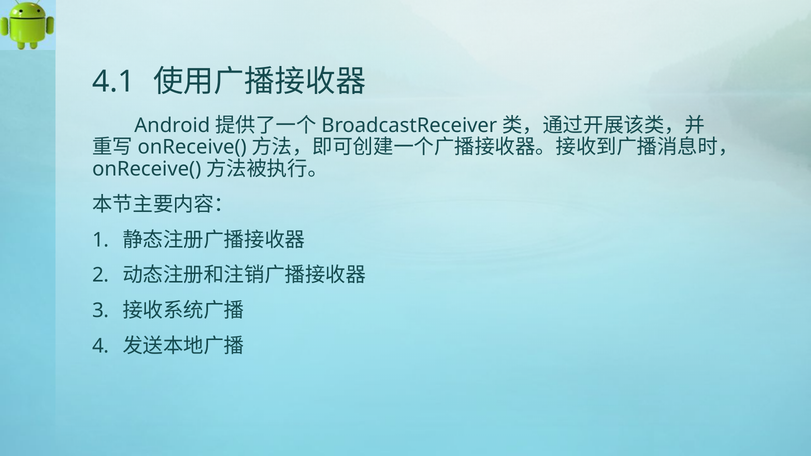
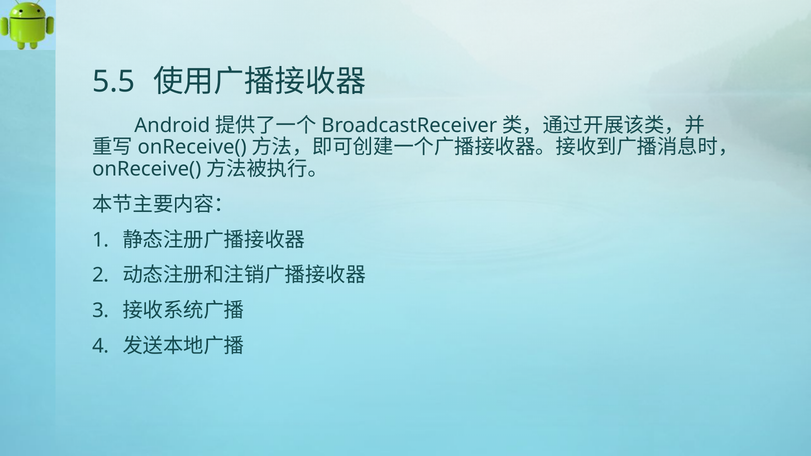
4.1: 4.1 -> 5.5 (114, 82)
